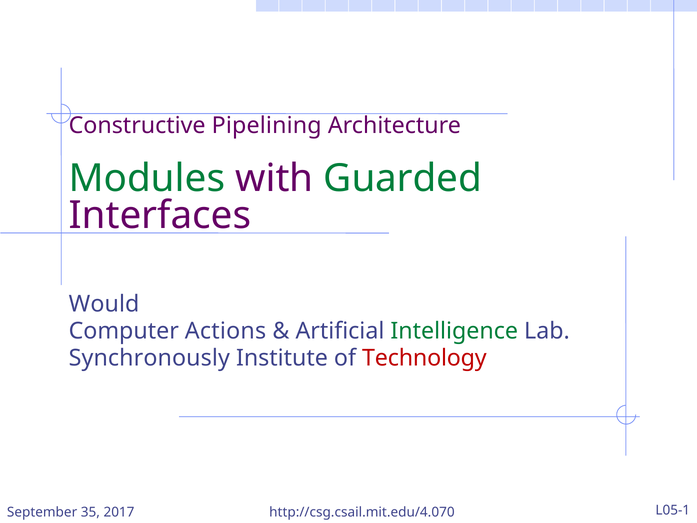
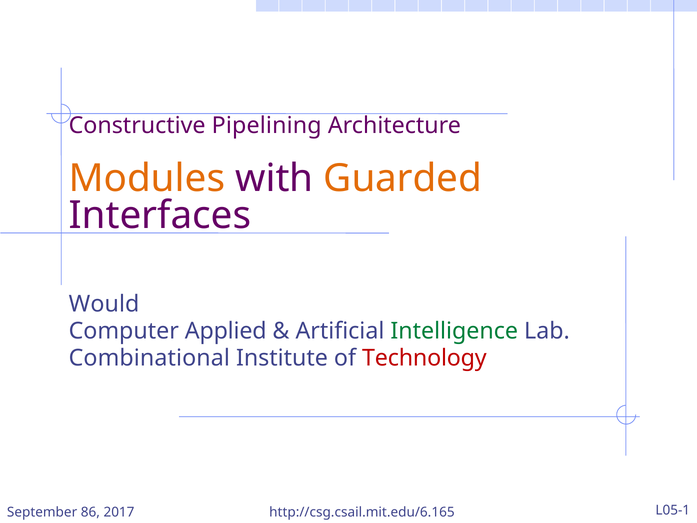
Modules colour: green -> orange (147, 178)
Guarded colour: green -> orange (403, 178)
Actions: Actions -> Applied (226, 331)
Synchronously: Synchronously -> Combinational (149, 358)
35: 35 -> 86 (90, 512)
http://csg.csail.mit.edu/4.070: http://csg.csail.mit.edu/4.070 -> http://csg.csail.mit.edu/6.165 (362, 512)
